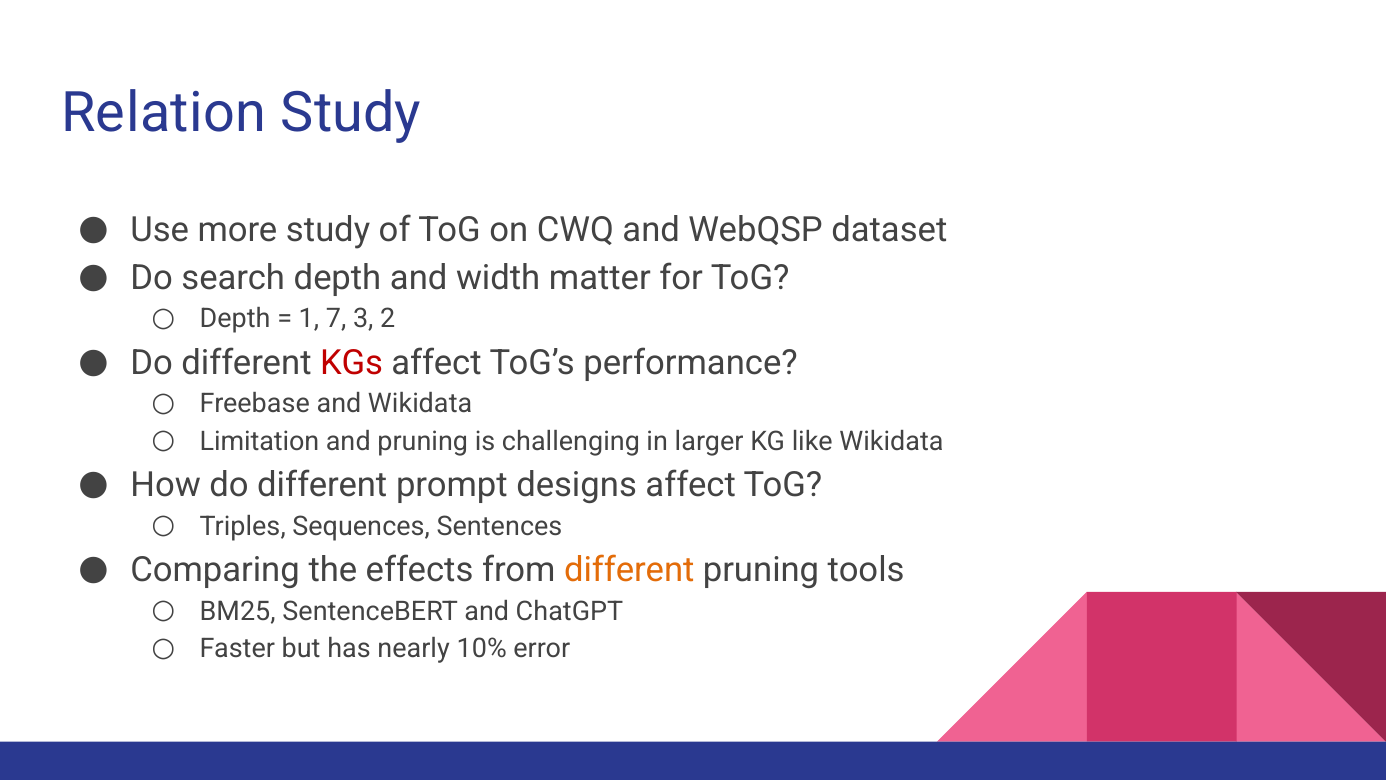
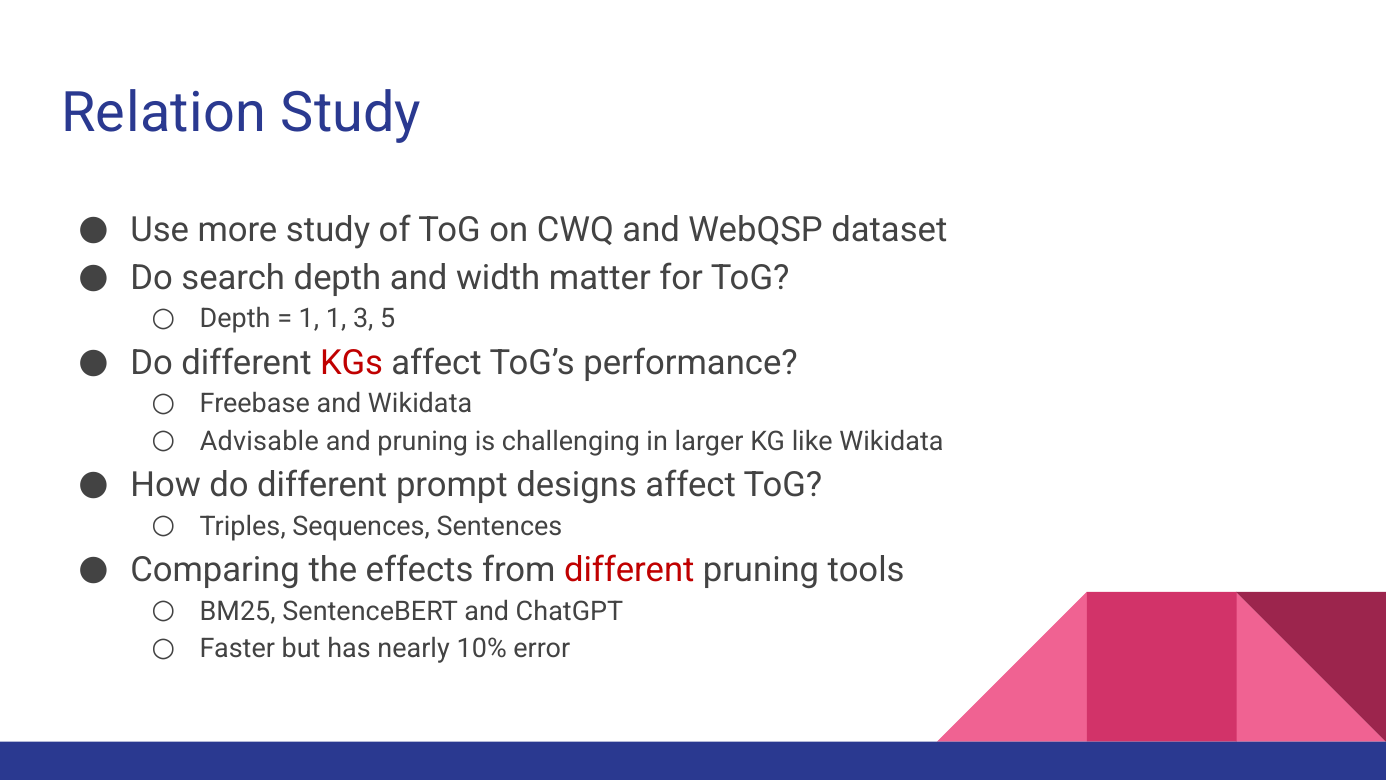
1 7: 7 -> 1 (336, 319)
2: 2 -> 5 (388, 319)
Limitation: Limitation -> Advisable (259, 441)
different colour: orange -> red (629, 570)
